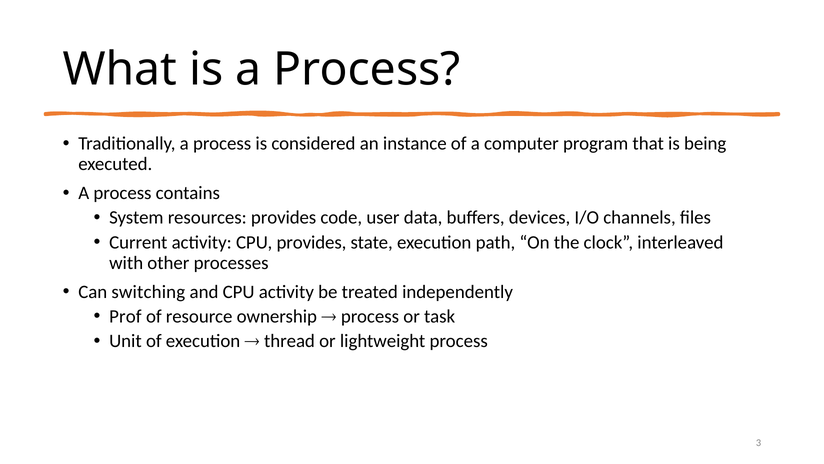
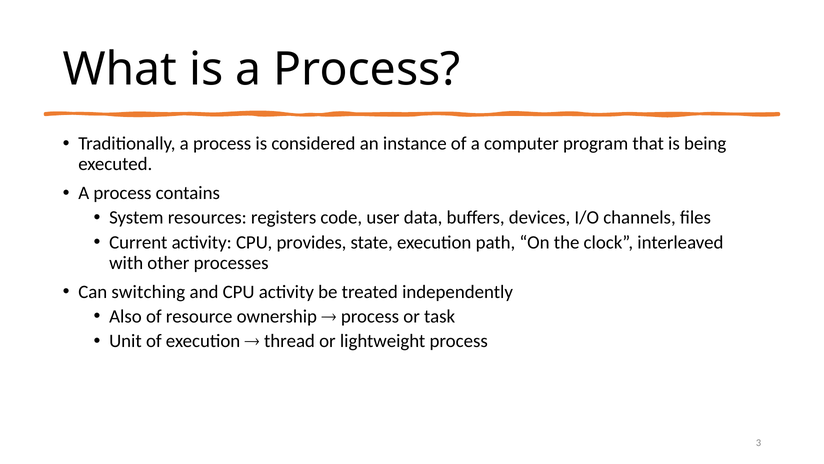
resources provides: provides -> registers (284, 218)
Prof: Prof -> Also (125, 316)
